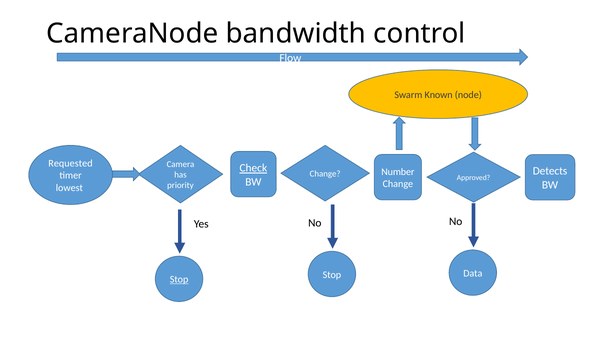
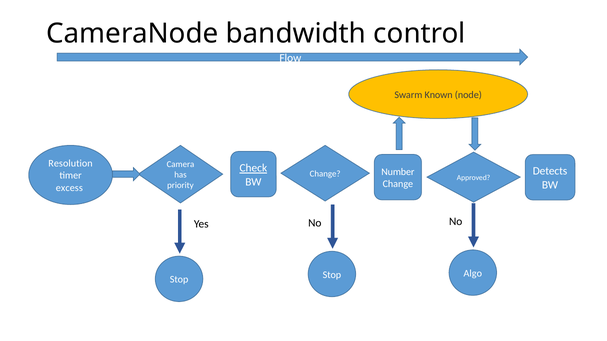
Requested: Requested -> Resolution (71, 164)
lowest: lowest -> excess (69, 188)
Data: Data -> Algo (473, 274)
Stop underline: present -> none (179, 280)
